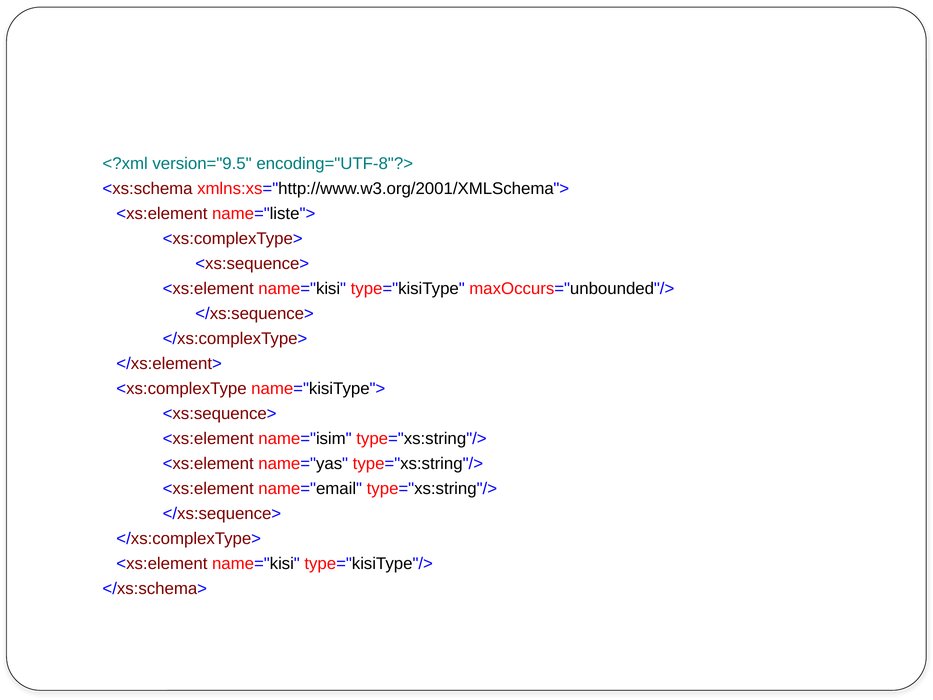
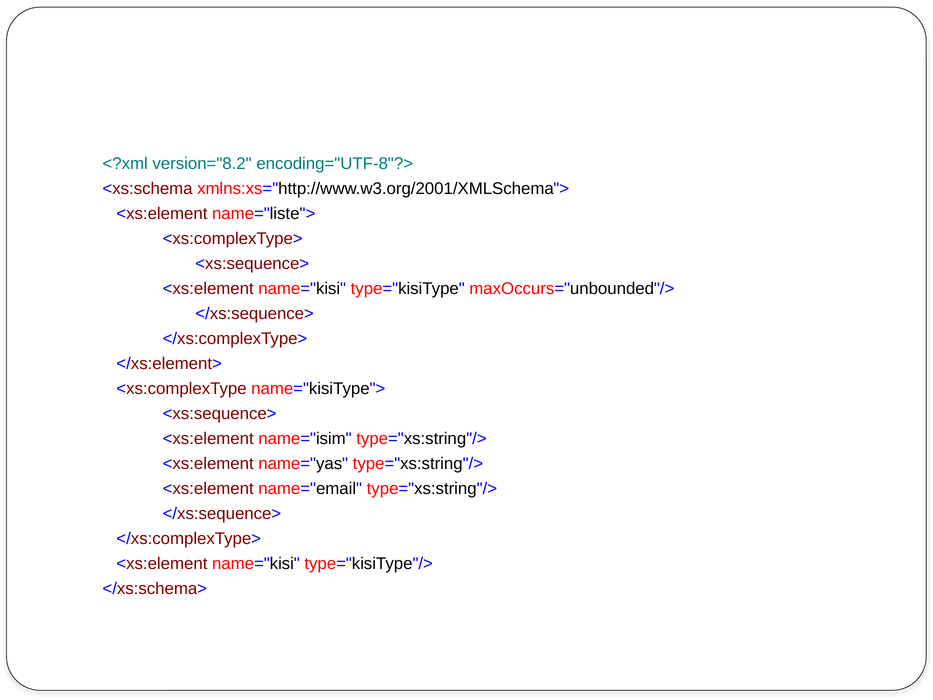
version="9.5: version="9.5 -> version="8.2 (202, 164)
